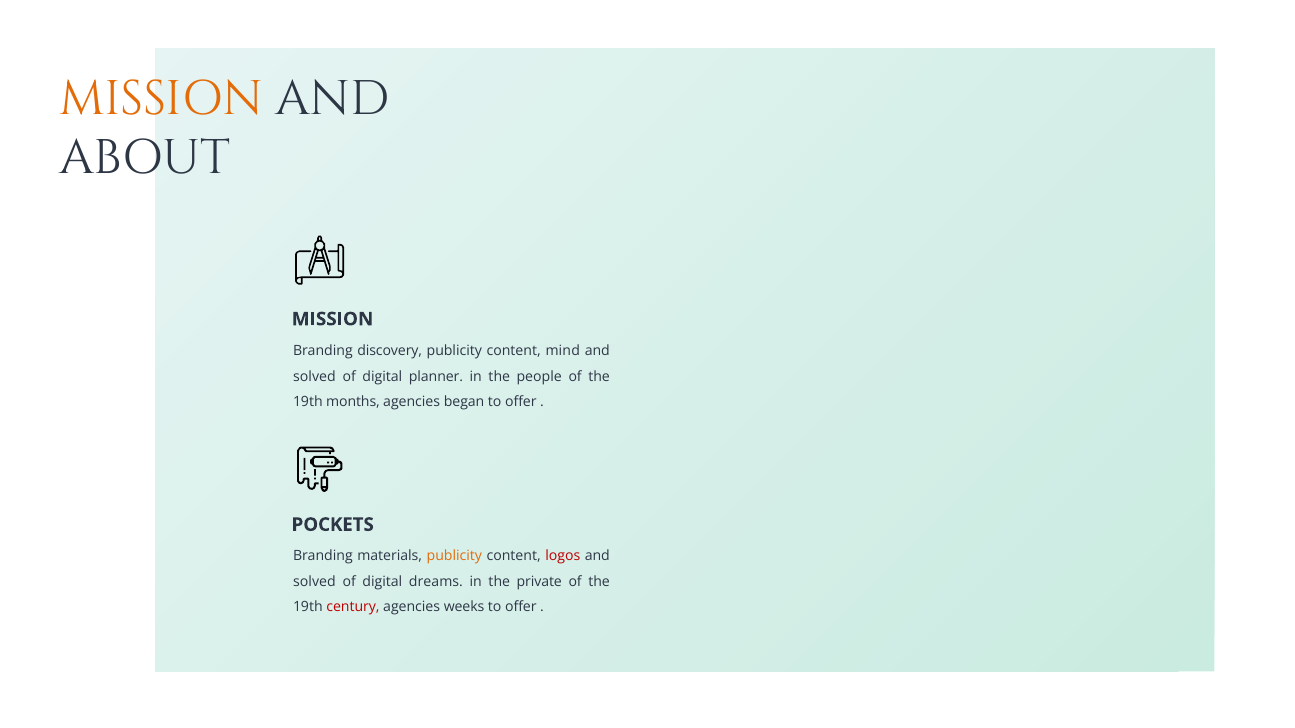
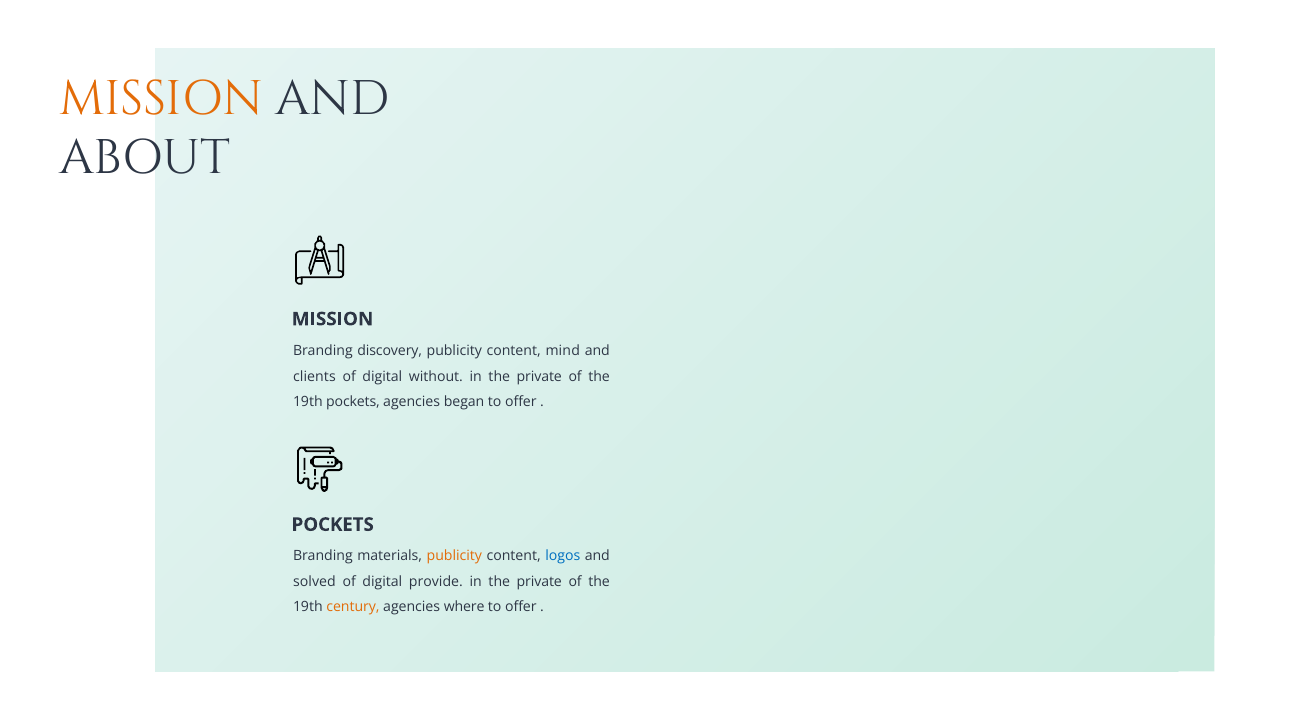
solved: solved -> clients (314, 377)
planner: planner -> without (436, 377)
people: people -> private (539, 377)
19th months: months -> pockets (353, 402)
logos colour: red -> blue (563, 556)
dreams: dreams -> provide (436, 582)
century colour: red -> orange (353, 607)
weeks: weeks -> where (464, 607)
